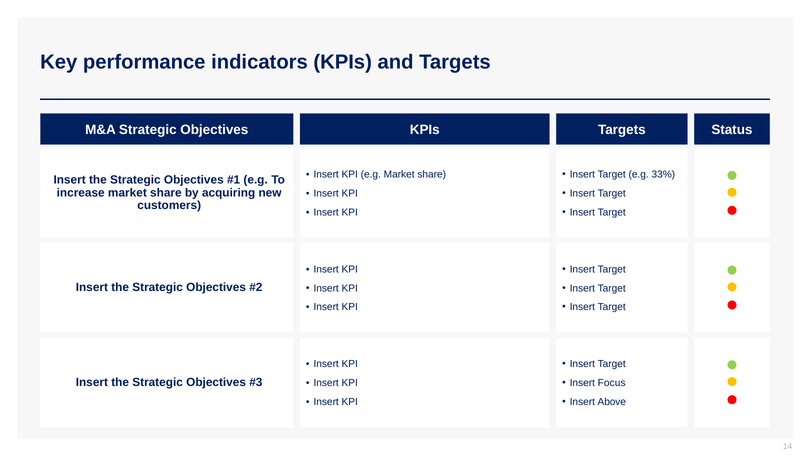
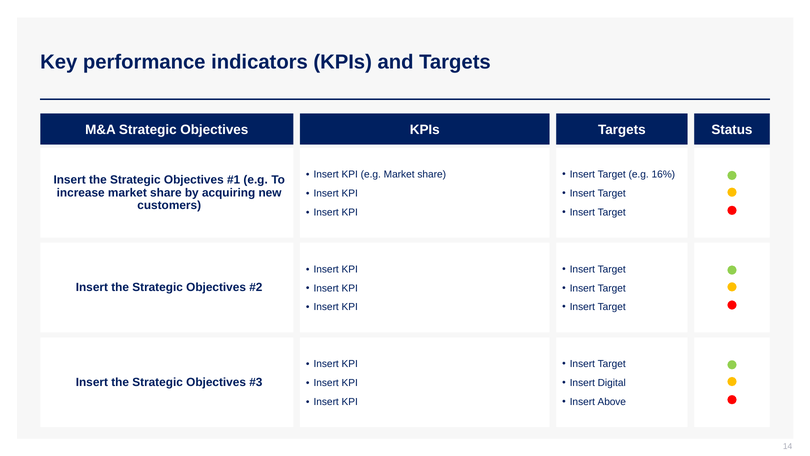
33%: 33% -> 16% (663, 175)
Focus: Focus -> Digital (612, 383)
